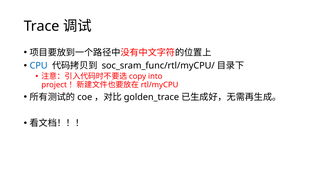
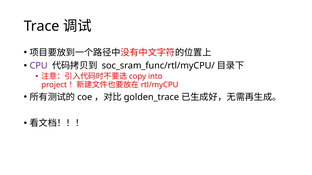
CPU colour: blue -> purple (39, 66)
